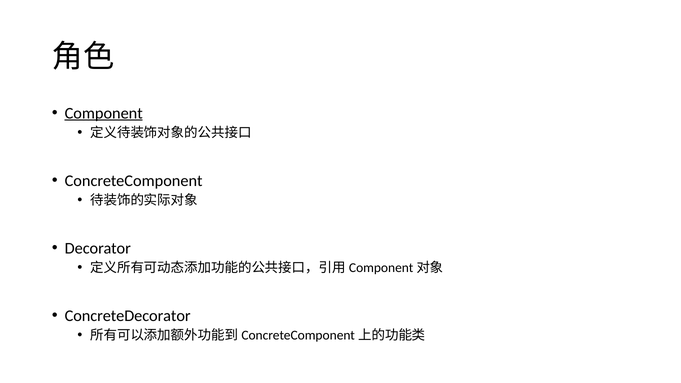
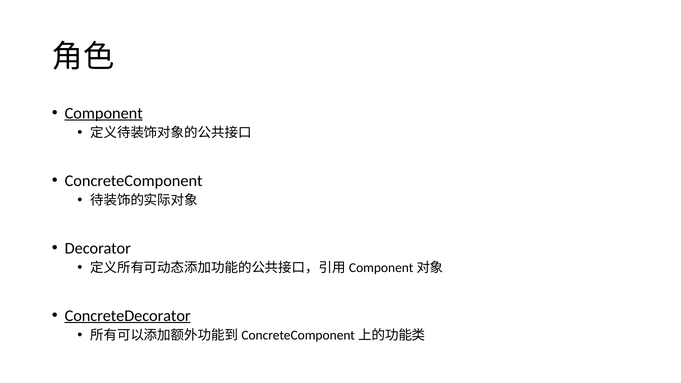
ConcreteDecorator underline: none -> present (128, 316)
